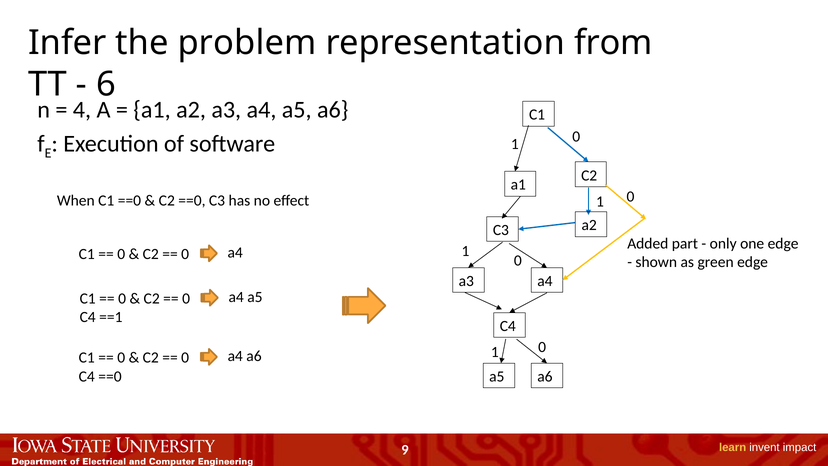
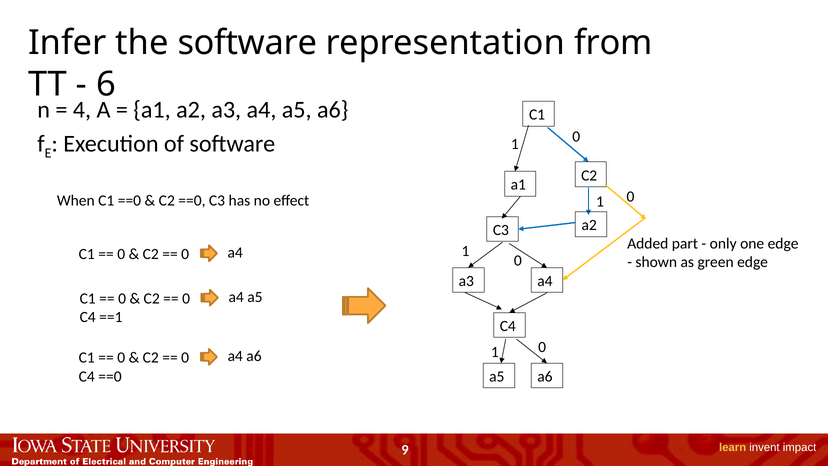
the problem: problem -> software (247, 43)
